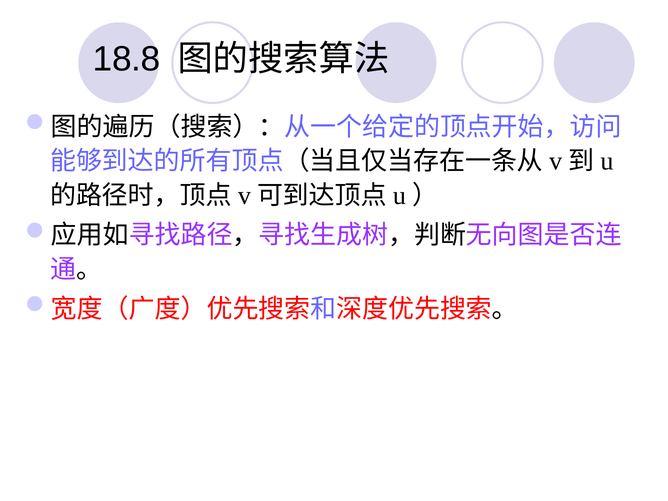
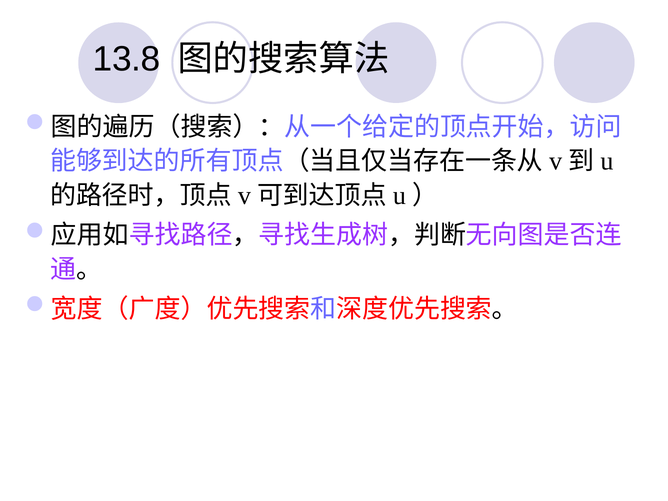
18.8: 18.8 -> 13.8 (127, 59)
